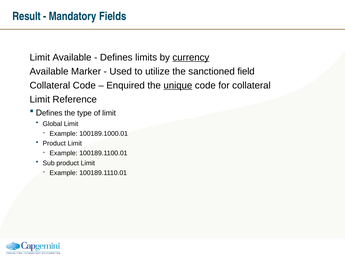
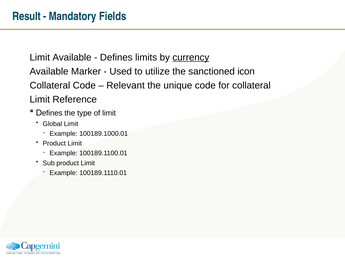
field: field -> icon (246, 71)
Enquired: Enquired -> Relevant (126, 85)
unique underline: present -> none (178, 85)
